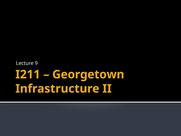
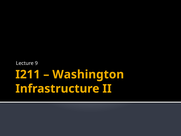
Georgetown: Georgetown -> Washington (88, 74)
